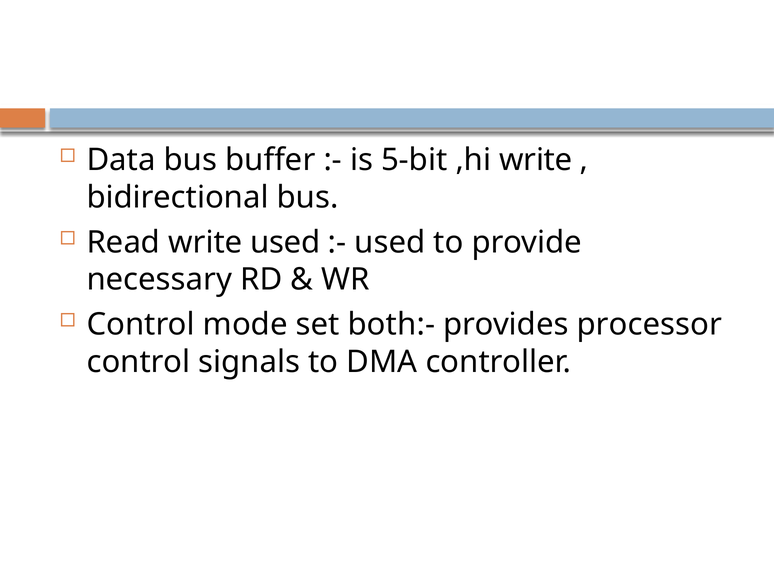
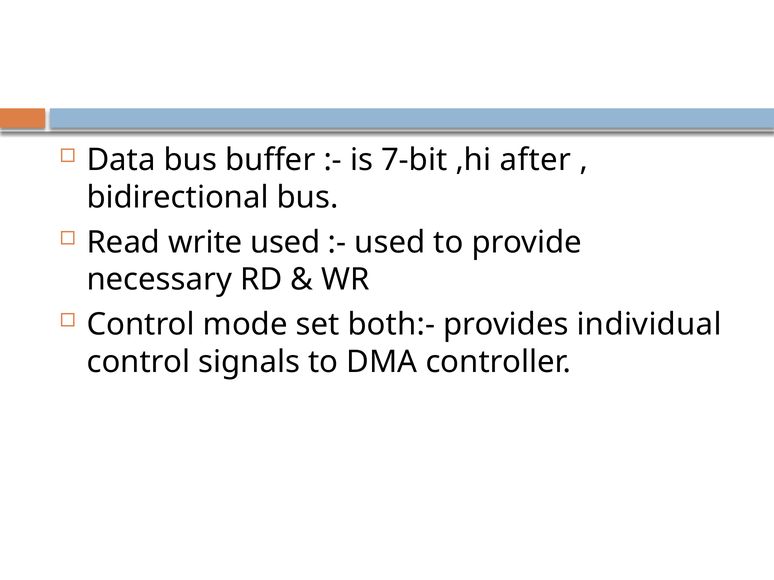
5-bit: 5-bit -> 7-bit (414, 160)
,hi write: write -> after (535, 160)
processor: processor -> individual (649, 325)
